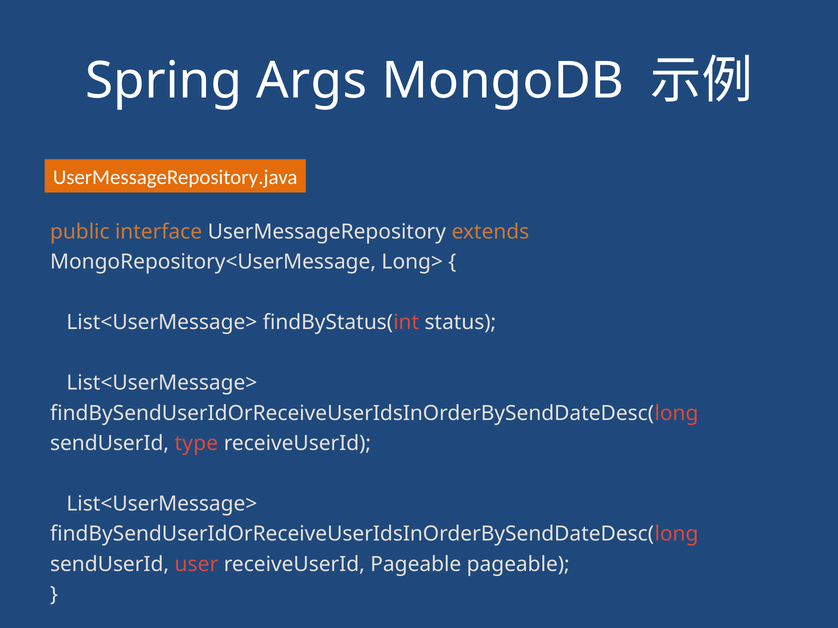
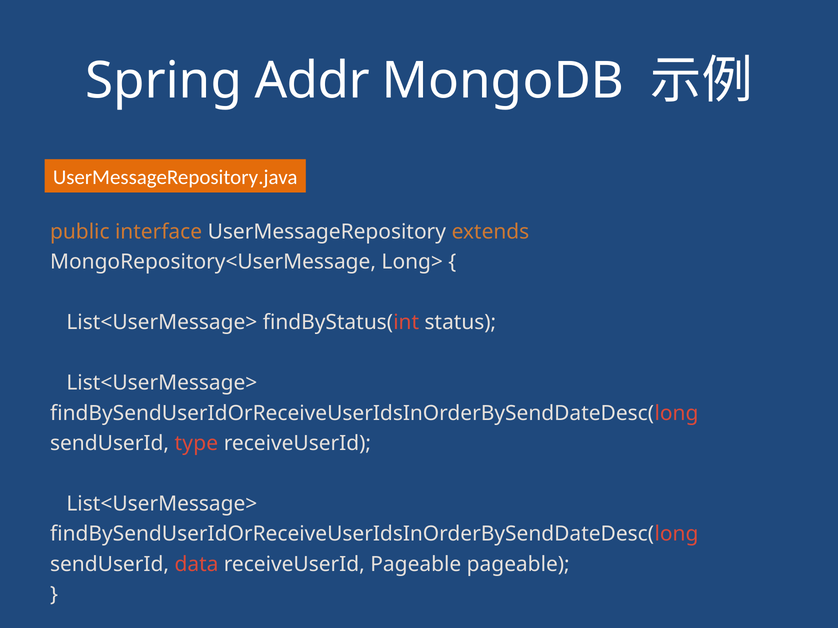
Args: Args -> Addr (312, 81)
user: user -> data (196, 565)
